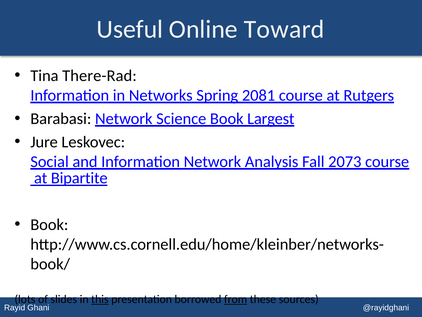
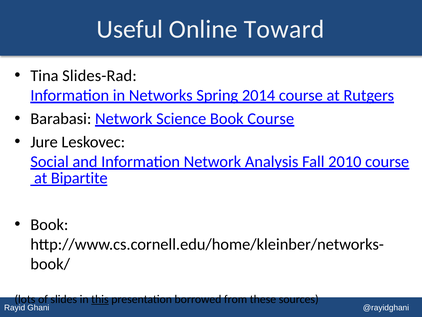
There-Rad: There-Rad -> Slides-Rad (99, 76)
2081: 2081 -> 2014 (259, 95)
Book Largest: Largest -> Course (271, 119)
2073: 2073 -> 2010 (345, 162)
from underline: present -> none (236, 299)
